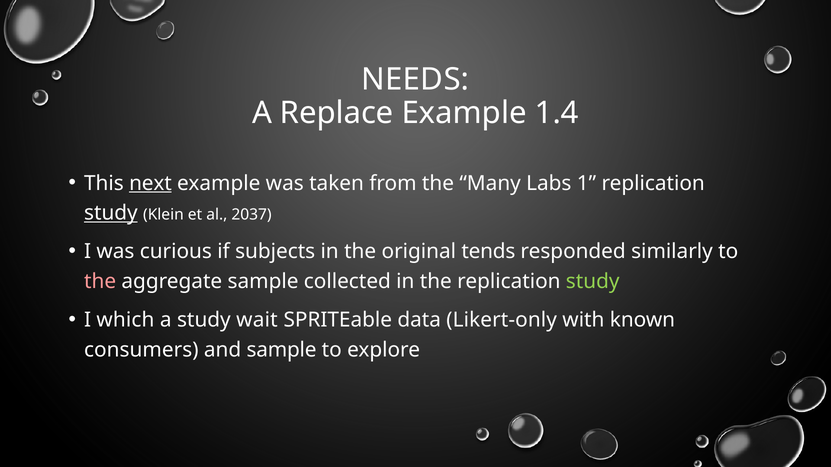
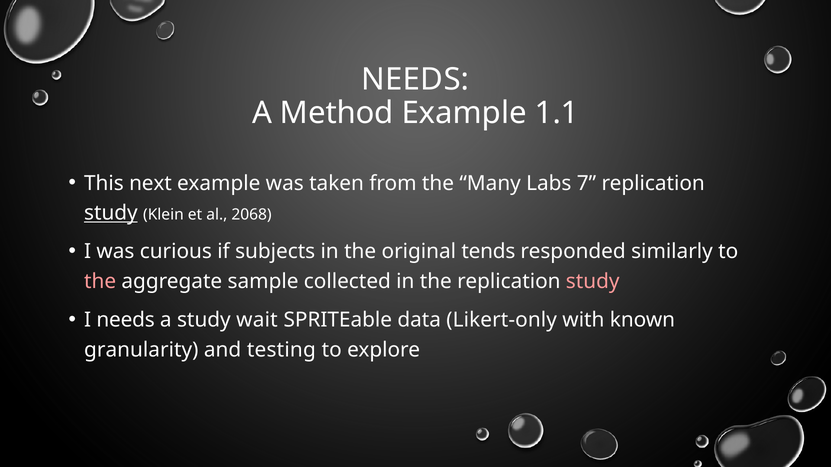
Replace: Replace -> Method (337, 113)
1.4: 1.4 -> 1.1 (557, 113)
next underline: present -> none (150, 183)
1: 1 -> 7 (587, 183)
2037: 2037 -> 2068 (252, 215)
study colour: light green -> pink (593, 282)
I which: which -> needs (126, 320)
consumers: consumers -> granularity (141, 350)
and sample: sample -> testing (281, 350)
